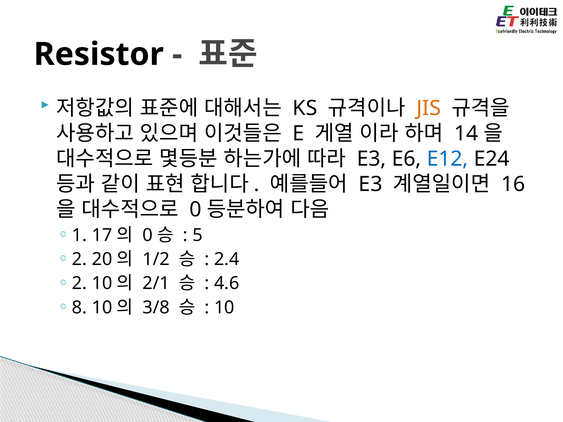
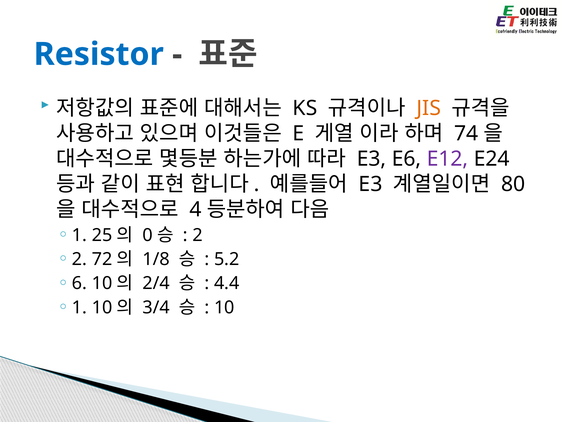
Resistor colour: black -> blue (99, 54)
14: 14 -> 74 (466, 133)
E12 colour: blue -> purple (447, 159)
16: 16 -> 80 (513, 184)
0: 0 -> 4 (196, 210)
17: 17 -> 25 (102, 235)
5: 5 -> 2 (198, 235)
20: 20 -> 72 (102, 259)
1/2: 1/2 -> 1/8 (156, 259)
2.4: 2.4 -> 5.2 (227, 259)
2: 2 -> 6 (80, 284)
2/1: 2/1 -> 2/4 (156, 284)
4.6: 4.6 -> 4.4 (227, 284)
8: 8 -> 1 (80, 308)
3/8: 3/8 -> 3/4 (156, 308)
